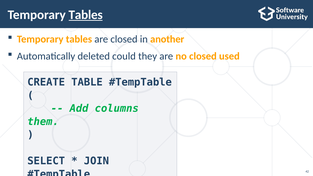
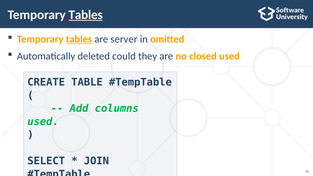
tables underline: none -> present (79, 39)
are closed: closed -> server (124, 39)
another: another -> omitted (167, 39)
them: them -> used (43, 122)
